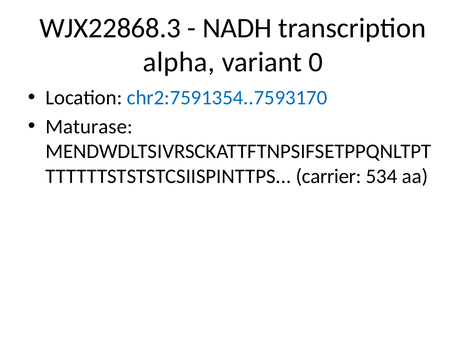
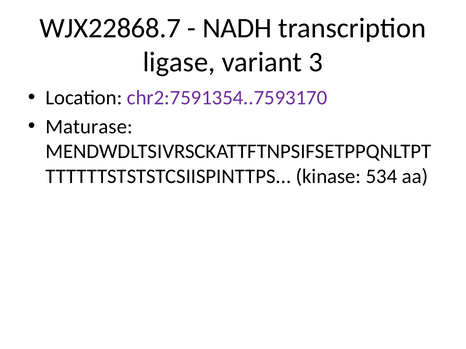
WJX22868.3: WJX22868.3 -> WJX22868.7 (110, 28)
alpha: alpha -> ligase (179, 62)
0: 0 -> 3 (316, 62)
chr2:7591354..7593170 colour: blue -> purple (227, 98)
carrier: carrier -> kinase (329, 176)
